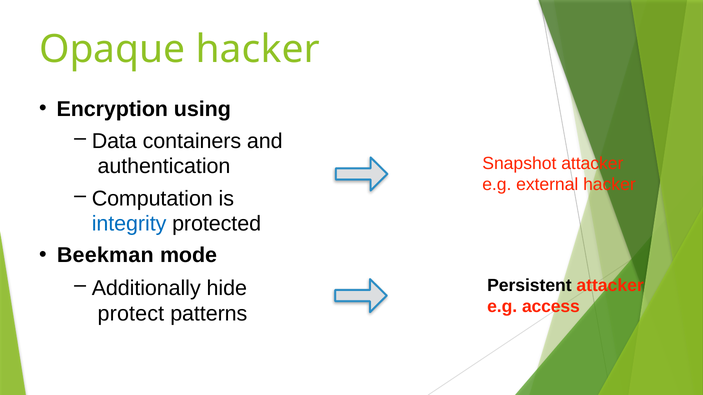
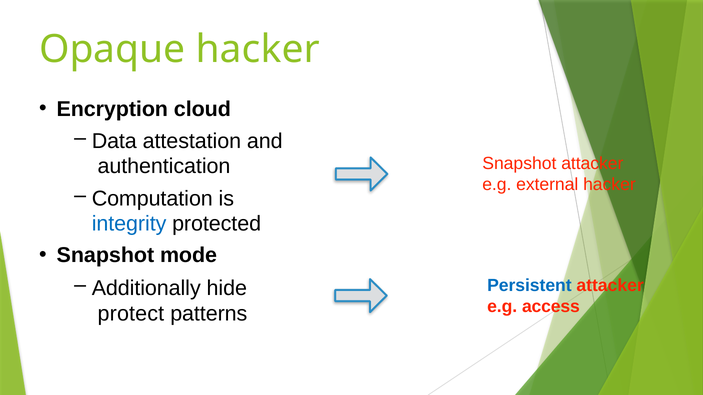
using: using -> cloud (202, 109)
containers: containers -> attestation (192, 141)
Beekman: Beekman -> Snapshot (105, 256)
Persistent colour: black -> blue (529, 286)
